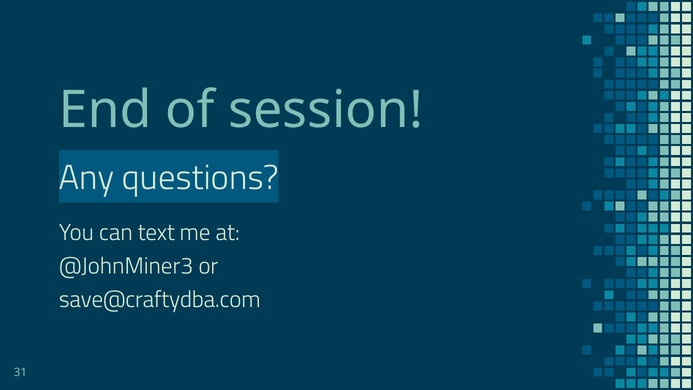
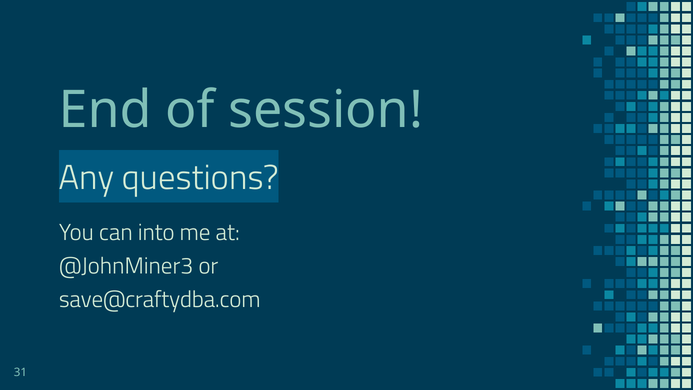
text: text -> into (156, 232)
